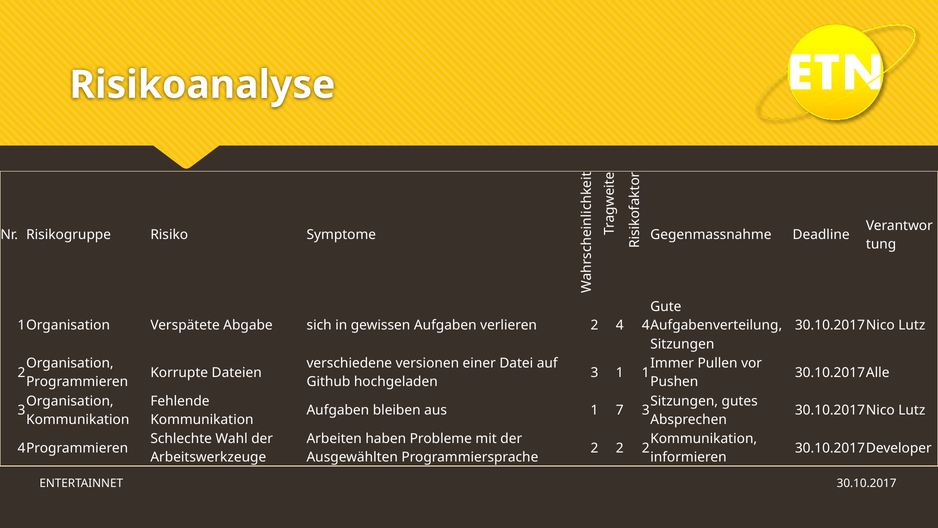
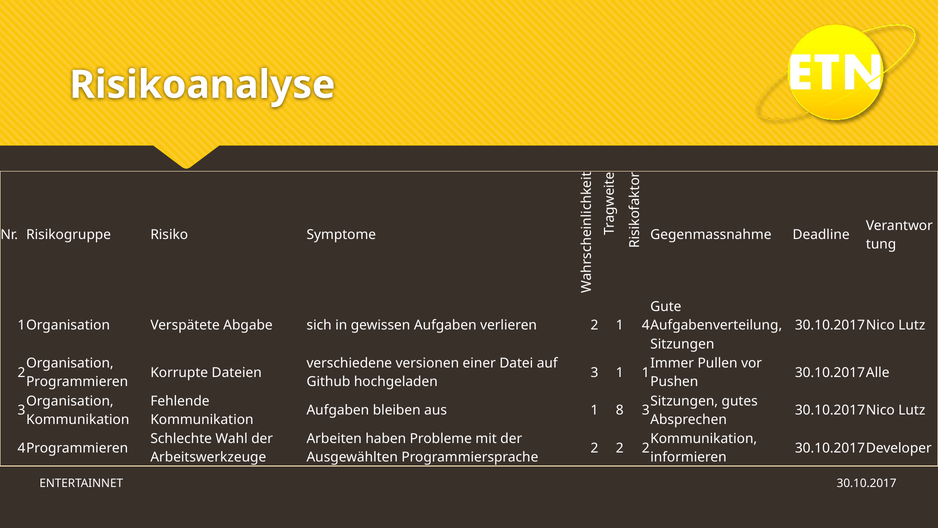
2 4: 4 -> 1 (620, 325)
7: 7 -> 8 (620, 410)
